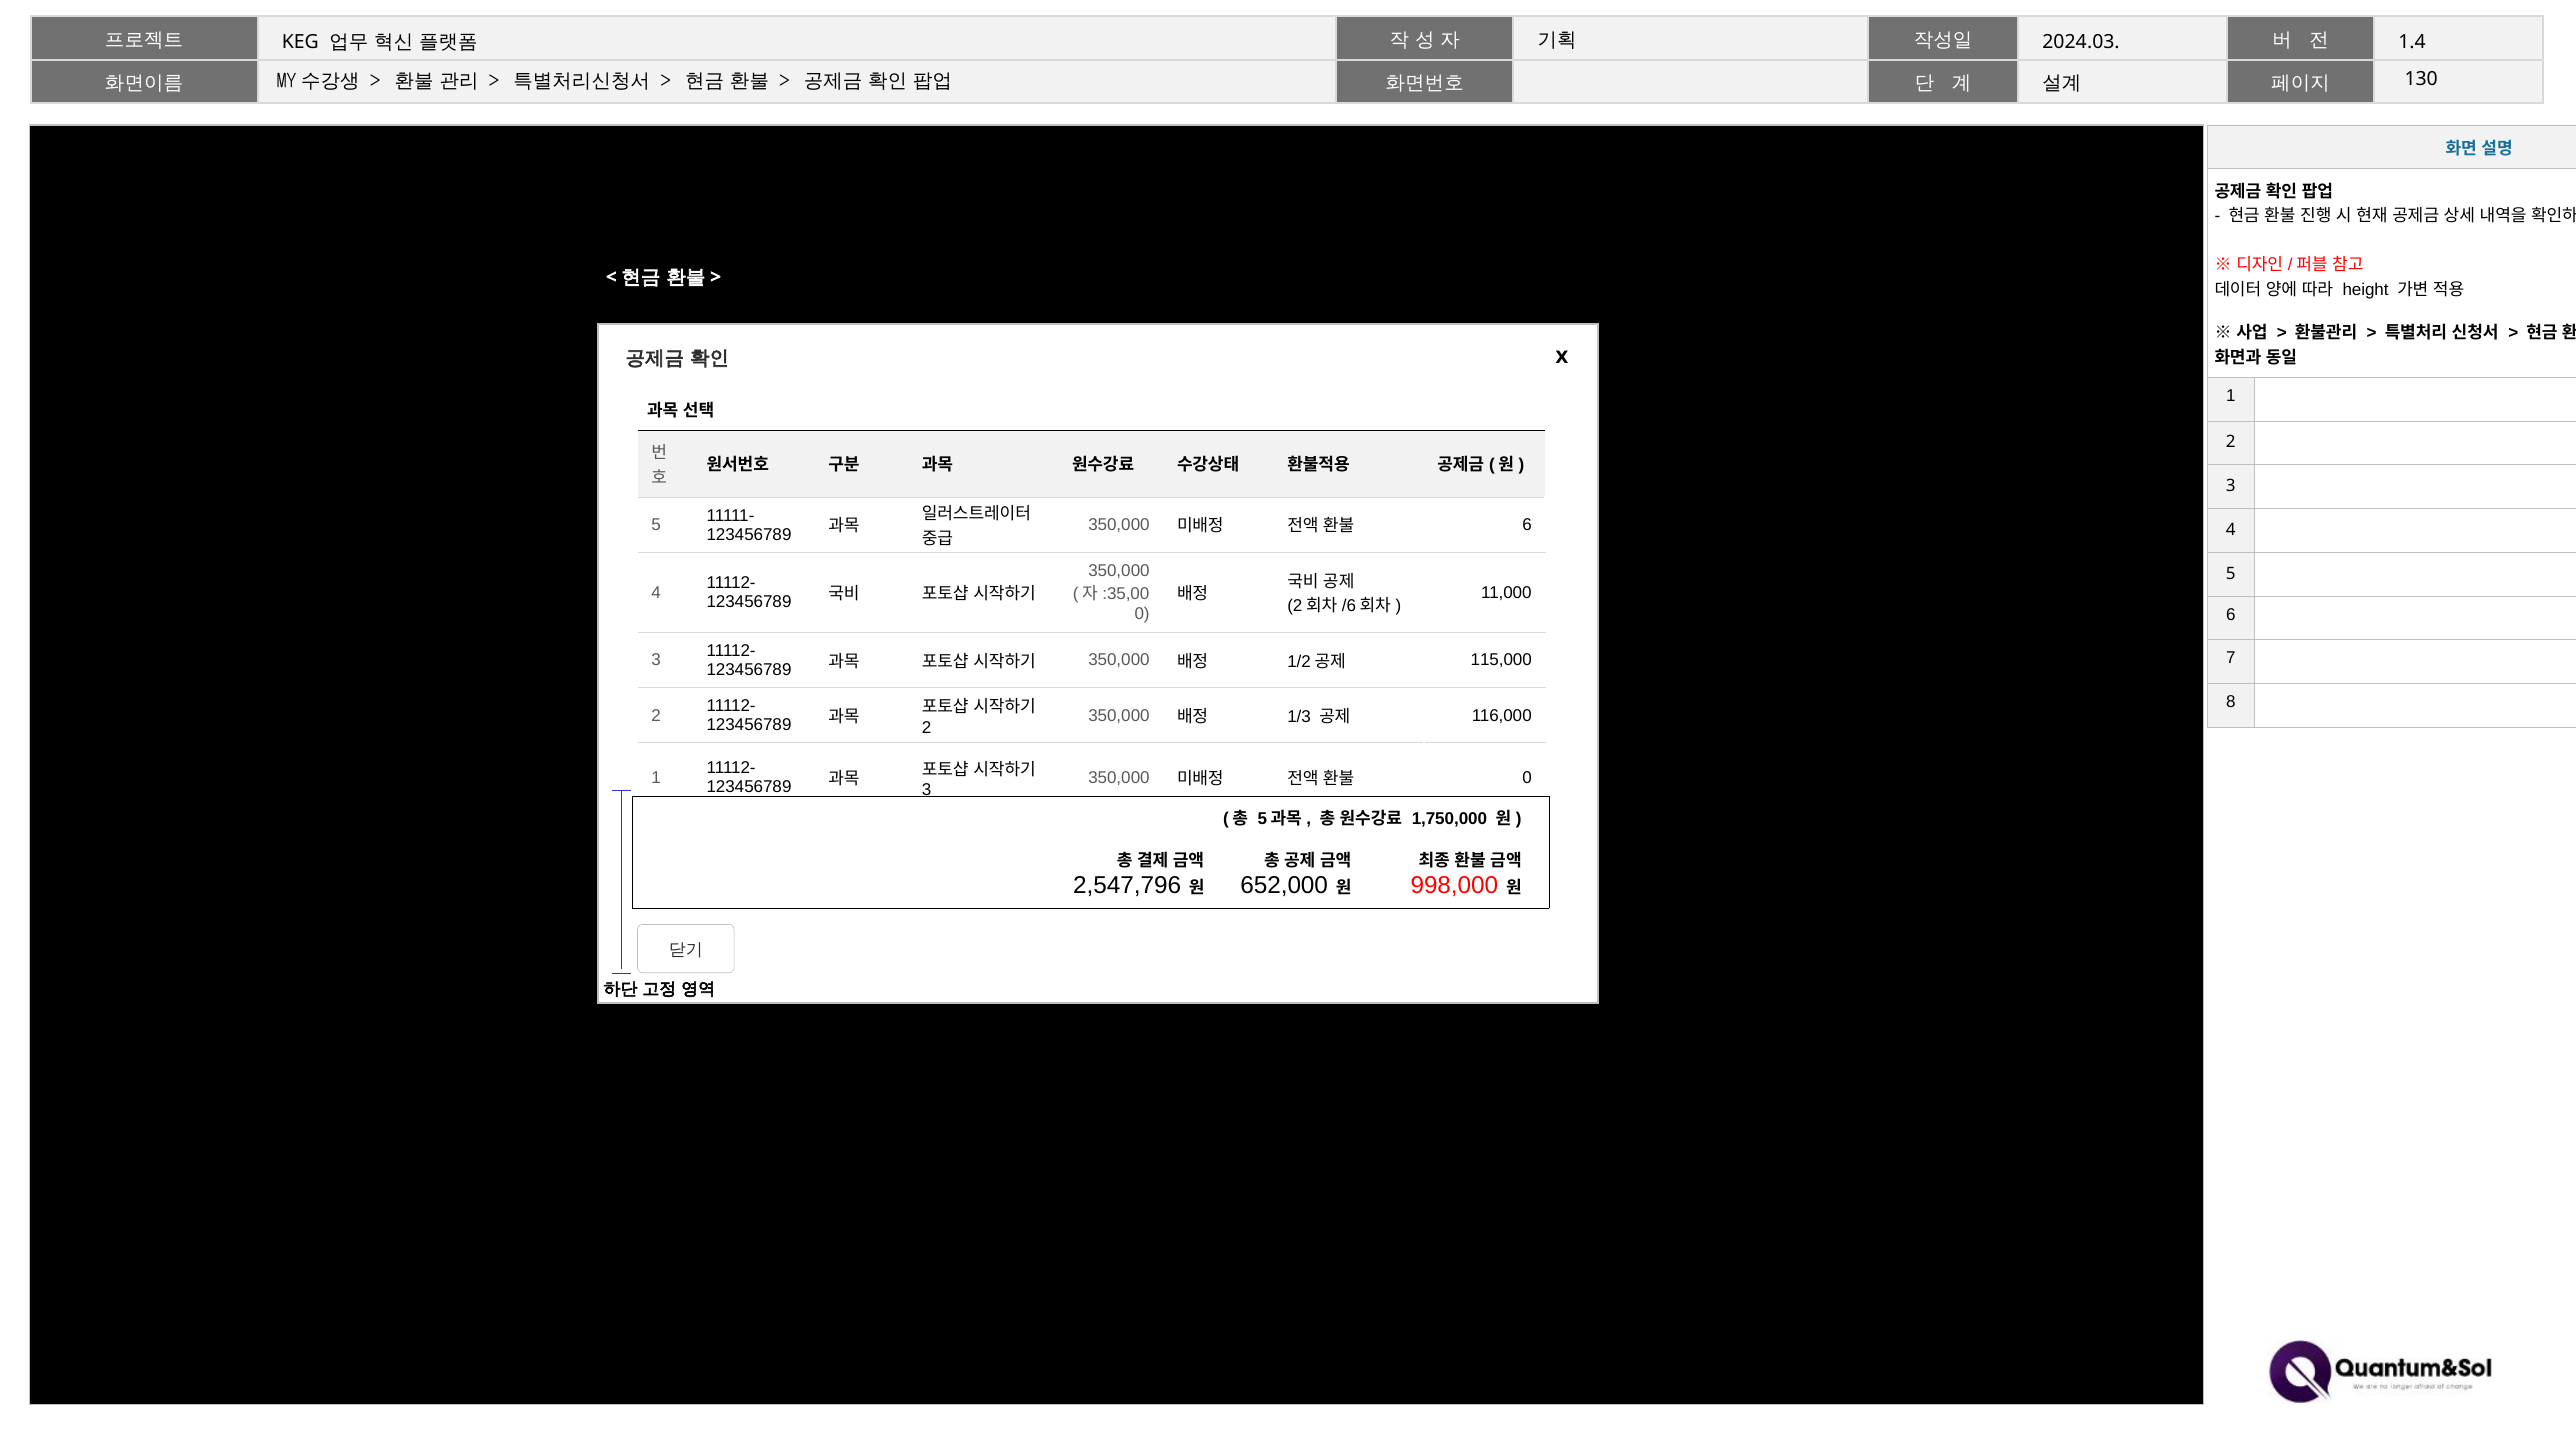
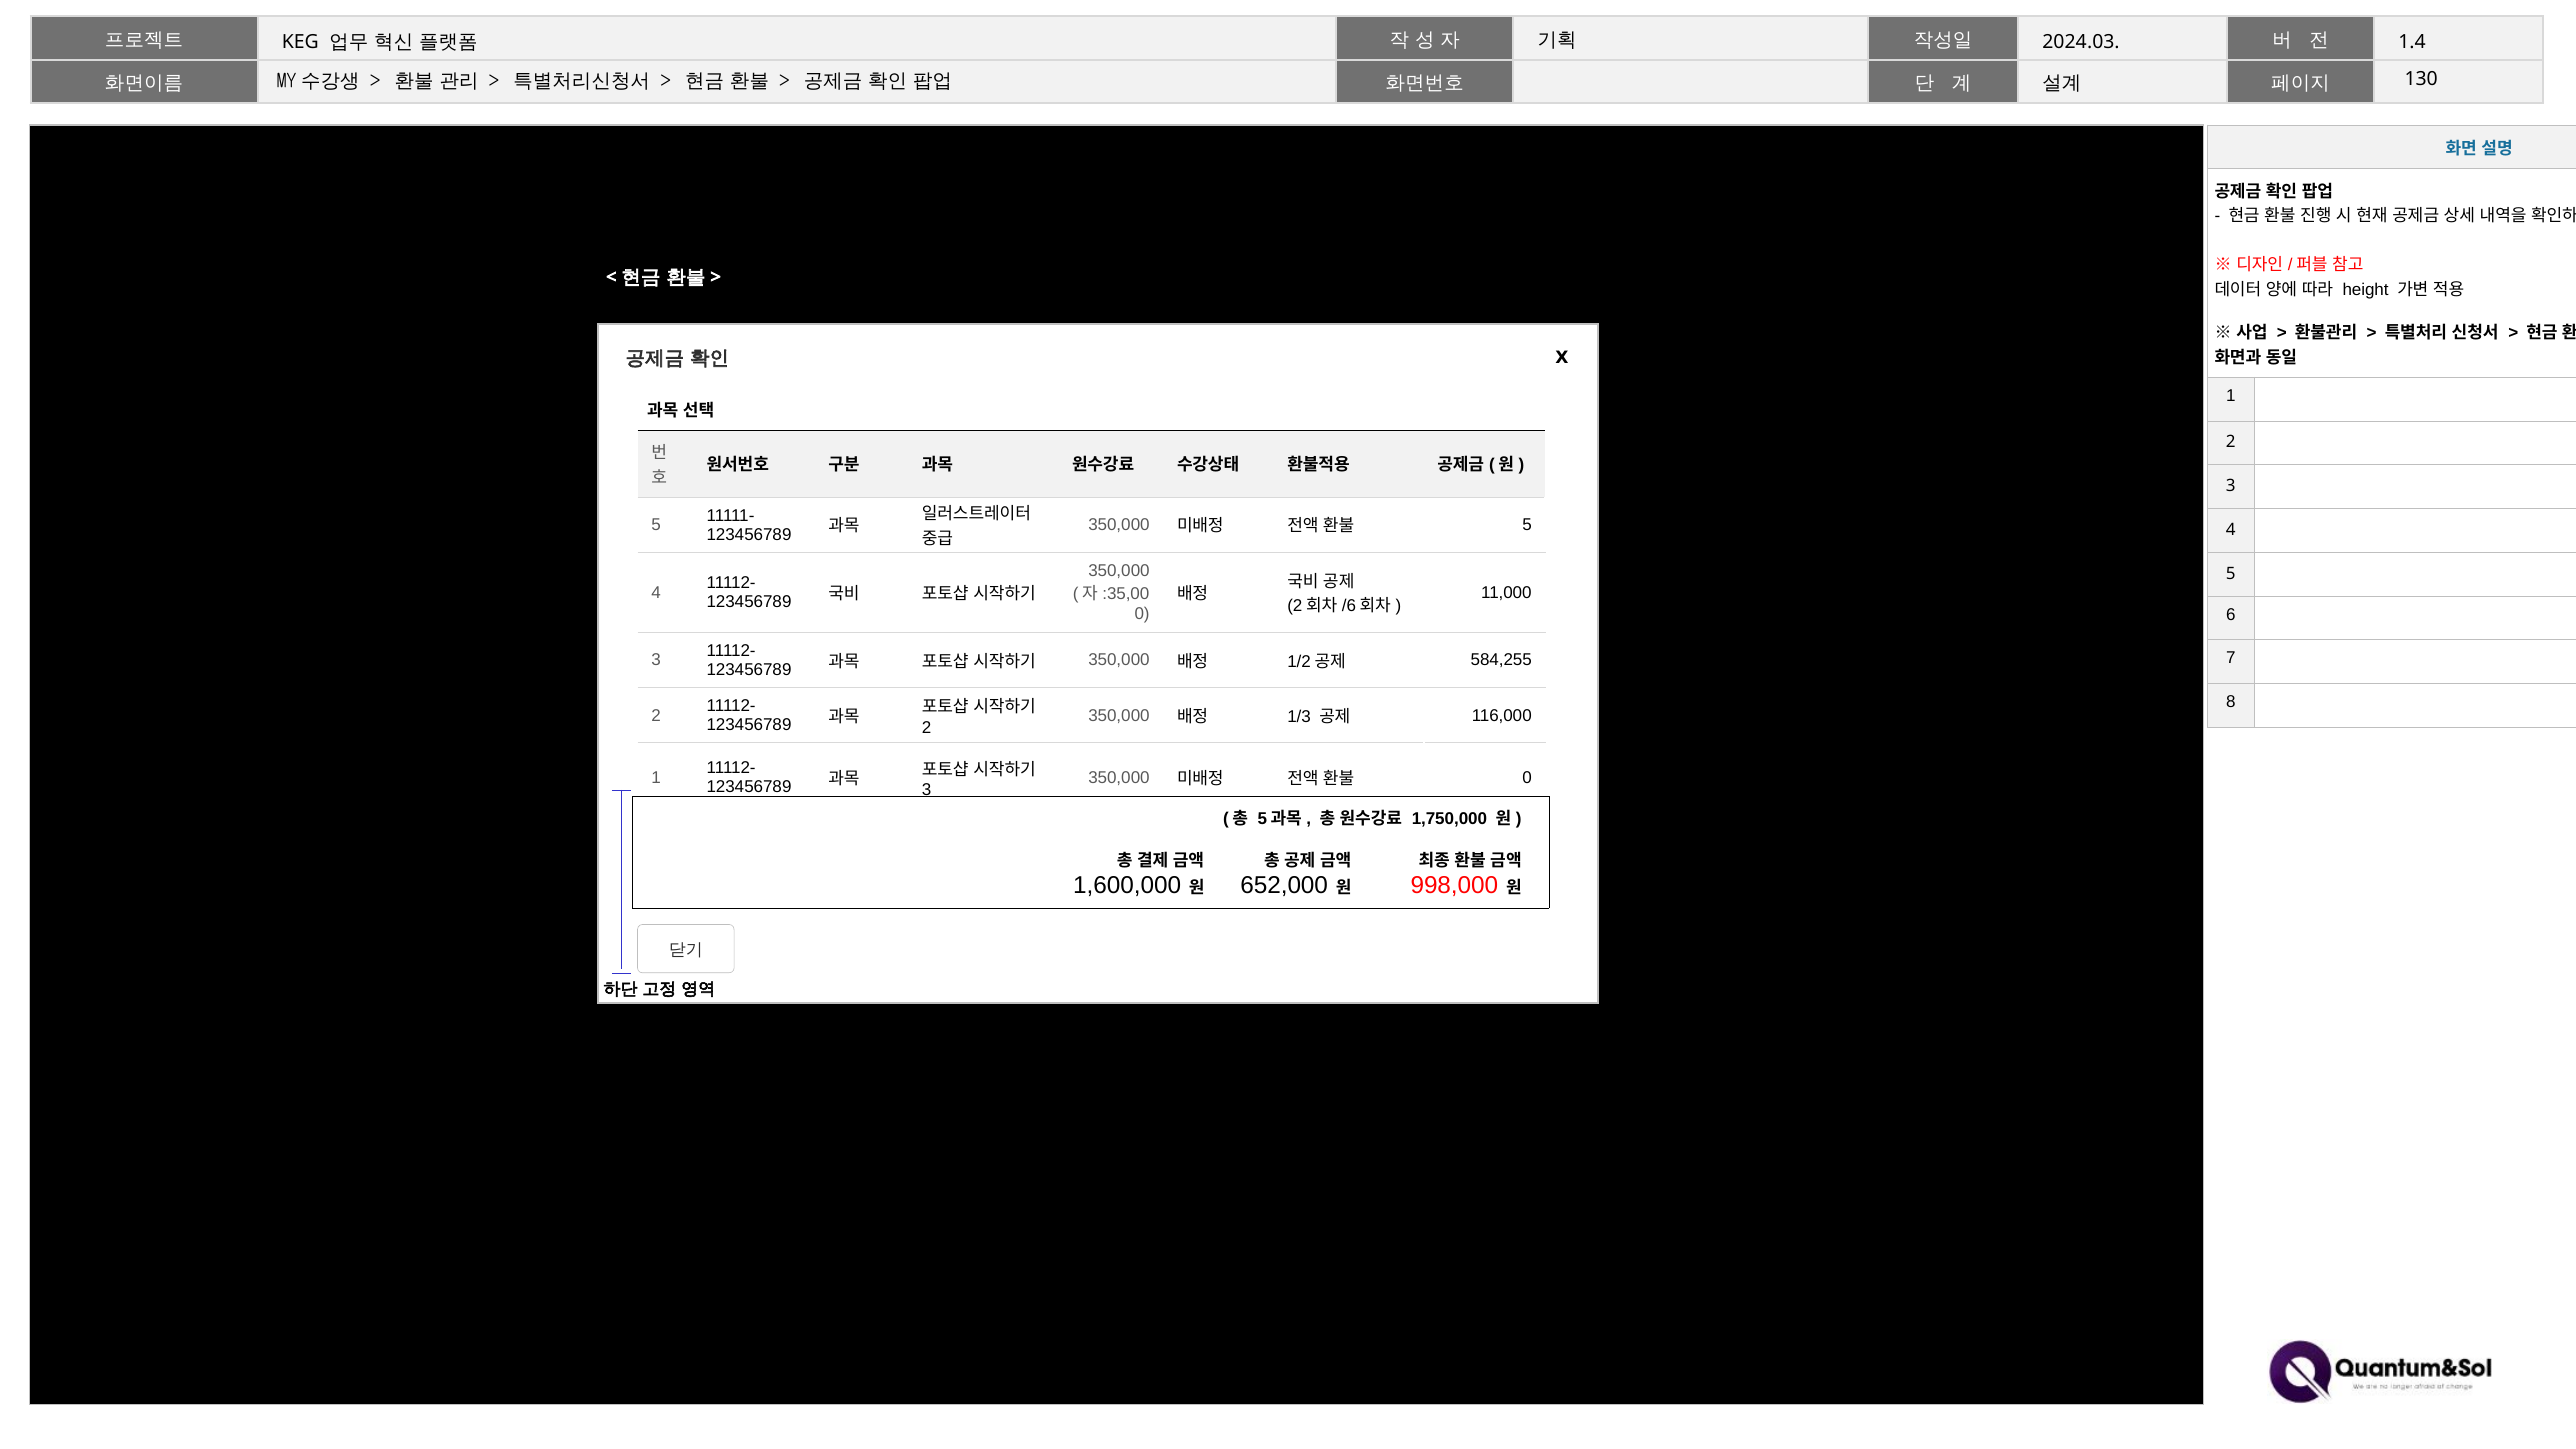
6: 6 -> 5 (1527, 525)
115,000: 115,000 -> 584,255 (1501, 660)
2,547,796: 2,547,796 -> 1,600,000 (1127, 886)
